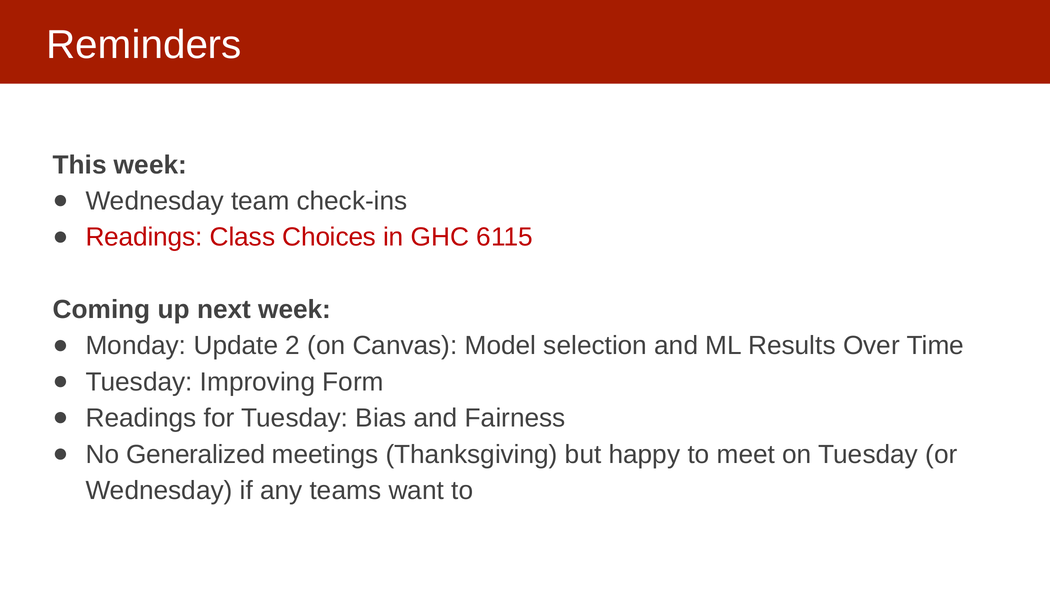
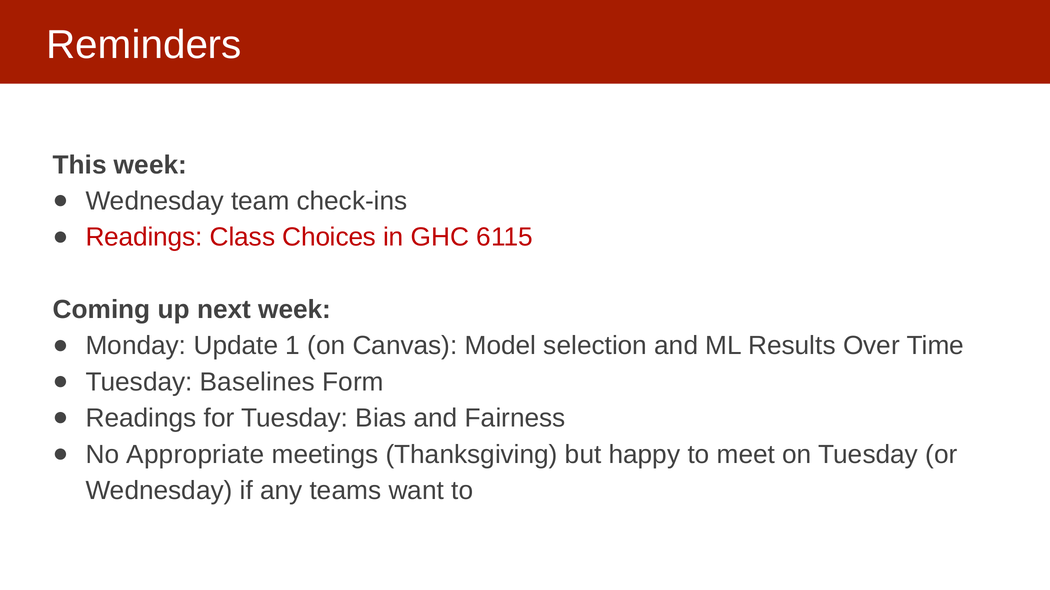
2: 2 -> 1 (293, 346)
Improving: Improving -> Baselines (257, 382)
Generalized: Generalized -> Appropriate (195, 455)
